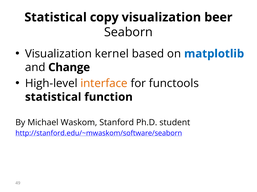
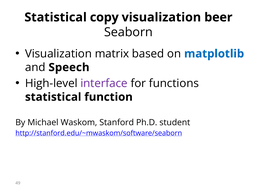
kernel: kernel -> matrix (112, 54)
Change: Change -> Speech (69, 68)
interface colour: orange -> purple (104, 84)
functools: functools -> functions (174, 84)
